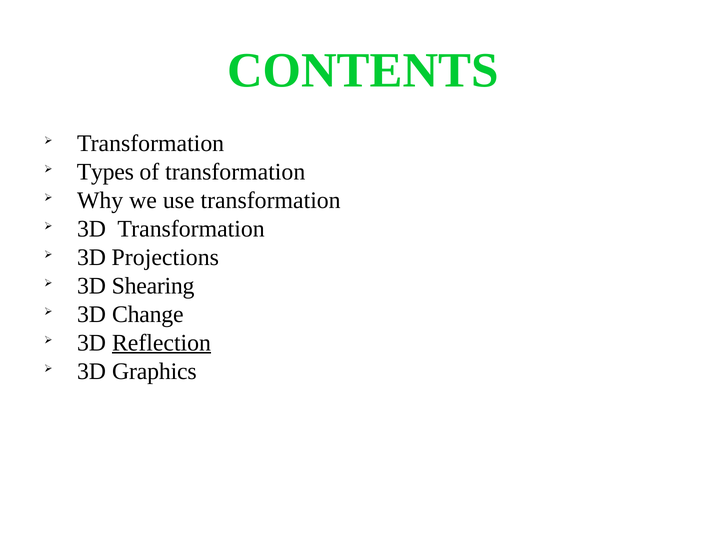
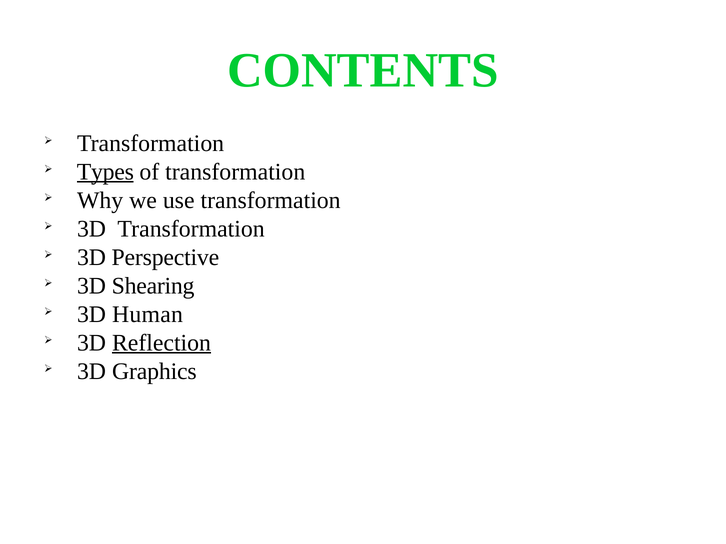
Types underline: none -> present (105, 172)
Projections: Projections -> Perspective (165, 257)
Change: Change -> Human (148, 314)
